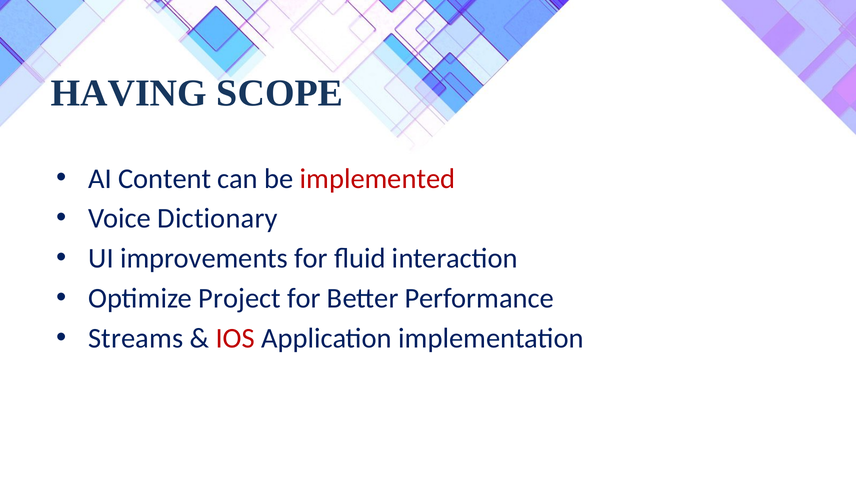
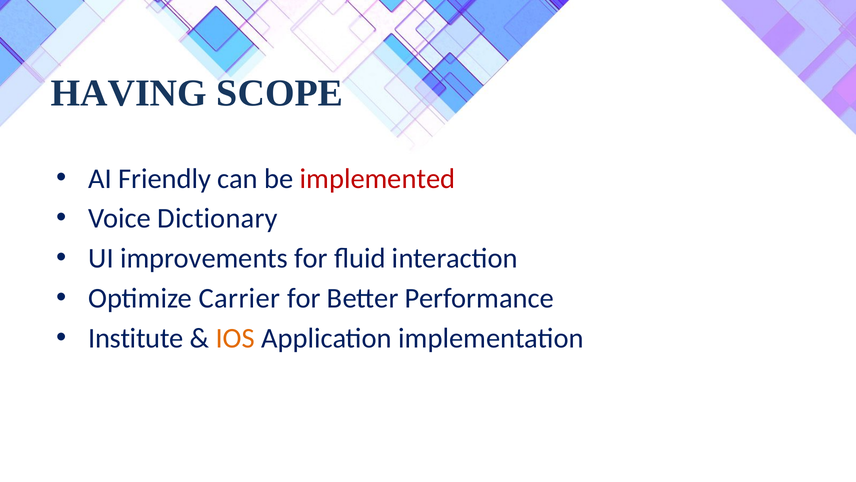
Content: Content -> Friendly (165, 178)
Project: Project -> Carrier (240, 298)
Streams: Streams -> Institute (136, 338)
IOS colour: red -> orange (235, 338)
